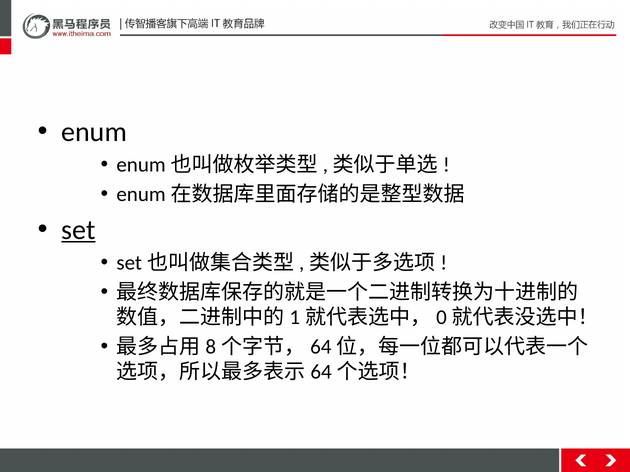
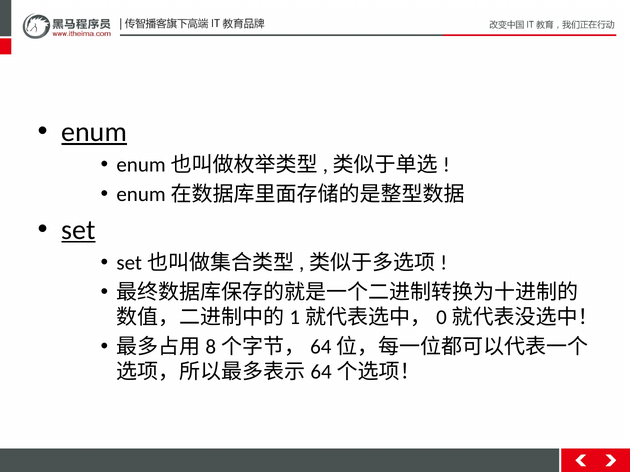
enum underline: none -> present (94, 132)
